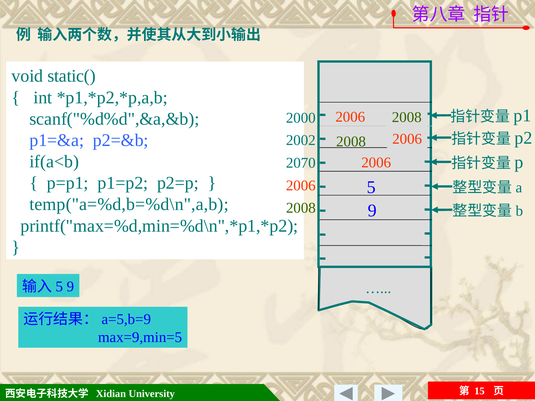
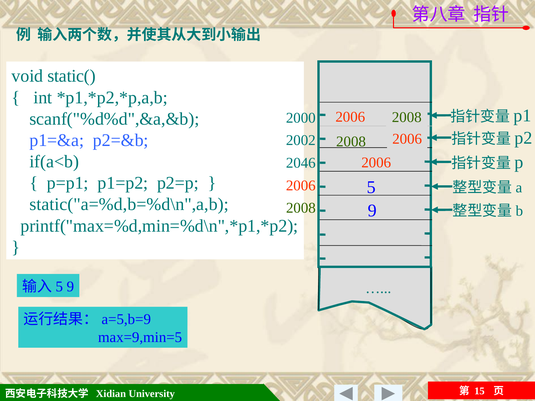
2070: 2070 -> 2046 (301, 163)
temp("a=%d,b=%d\n",a,b: temp("a=%d,b=%d\n",a,b -> static("a=%d,b=%d\n",a,b (129, 205)
